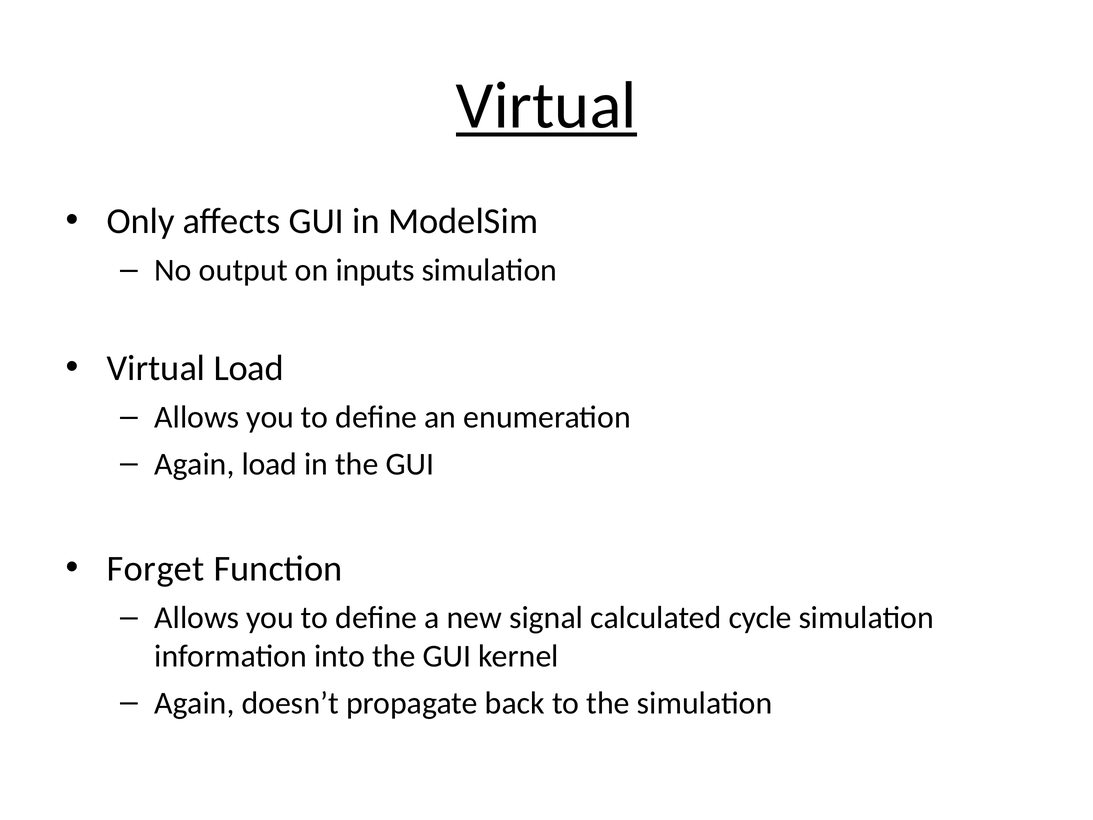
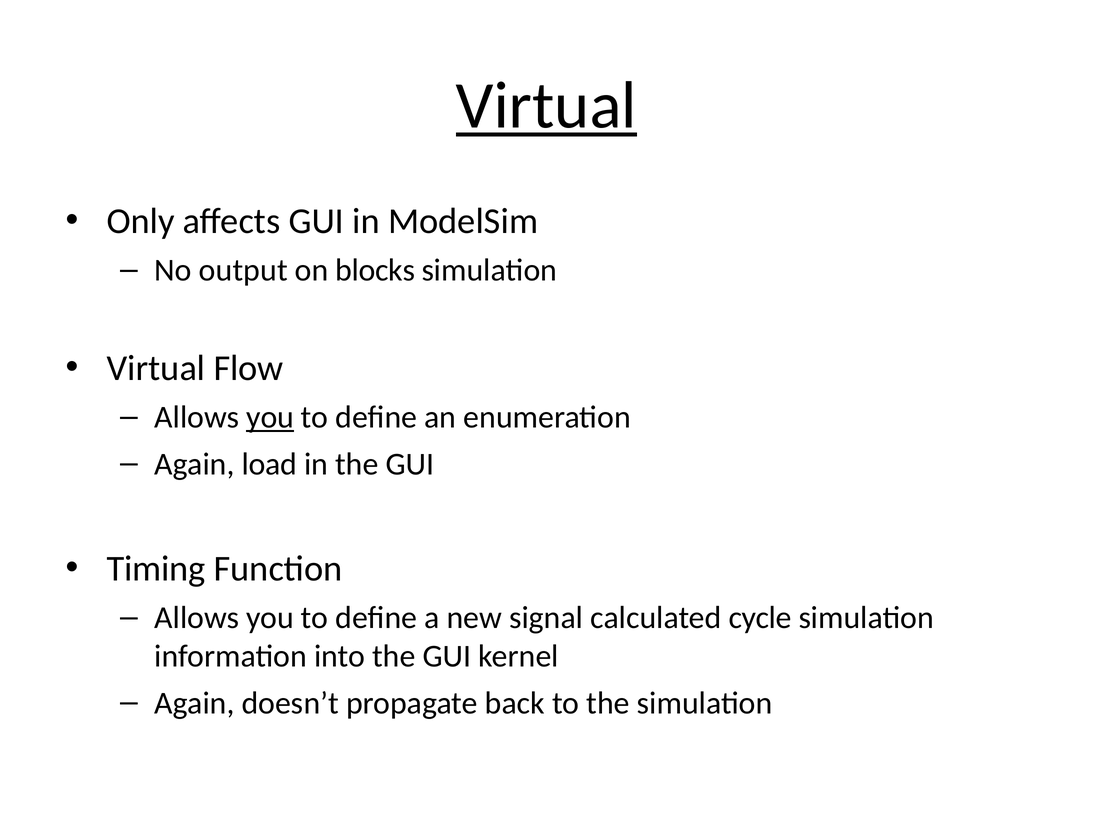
inputs: inputs -> blocks (375, 270)
Virtual Load: Load -> Flow (249, 368)
you underline: none -> present (270, 417)
Forget: Forget -> Timing (156, 569)
